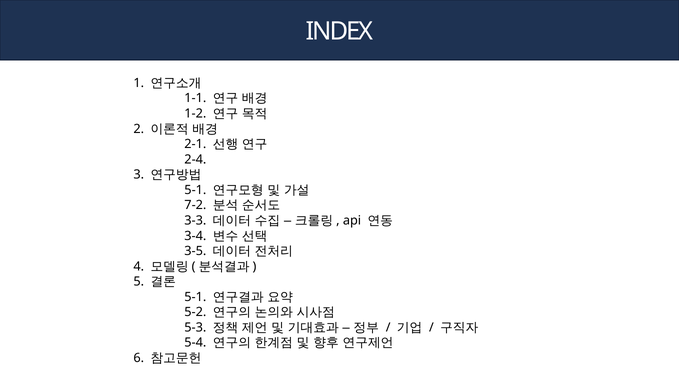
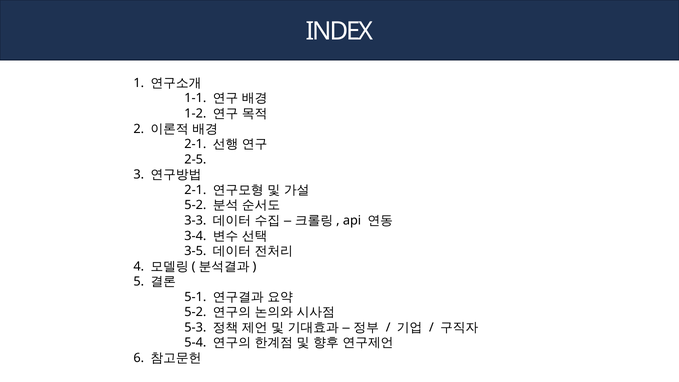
2-4: 2-4 -> 2-5 (195, 159)
5-1: 5-1 -> 2-1 (195, 190)
7-2: 7-2 -> 5-2 (195, 205)
